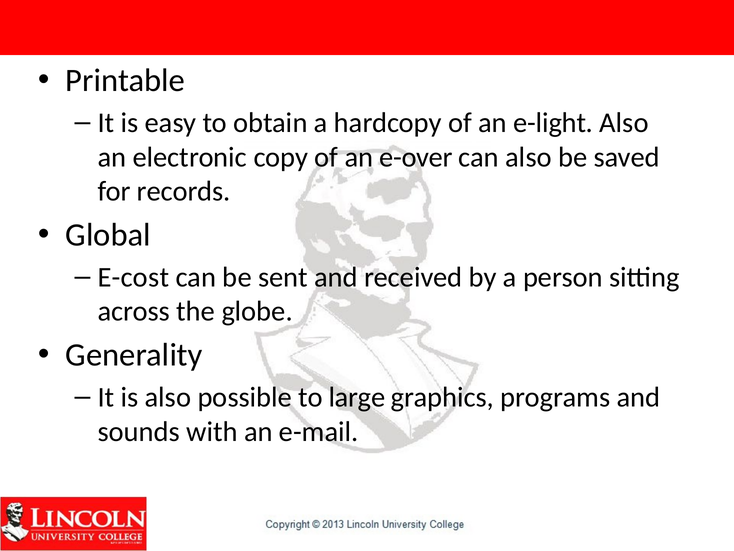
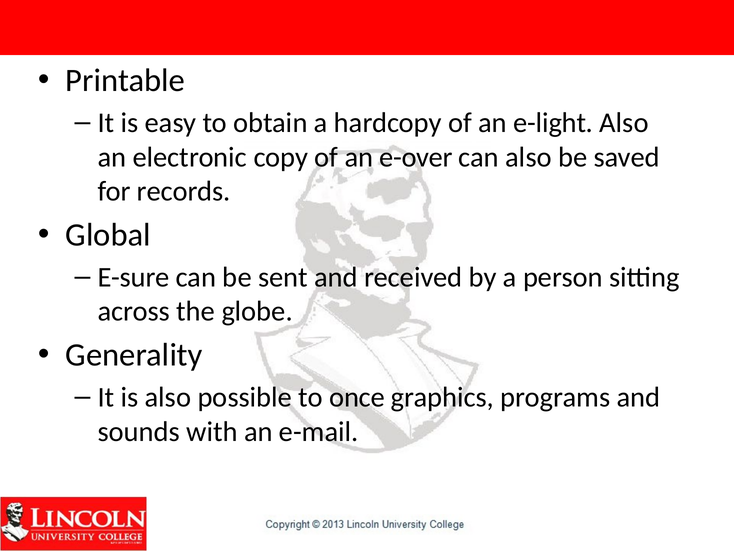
E-cost: E-cost -> E-sure (134, 277)
large: large -> once (357, 397)
